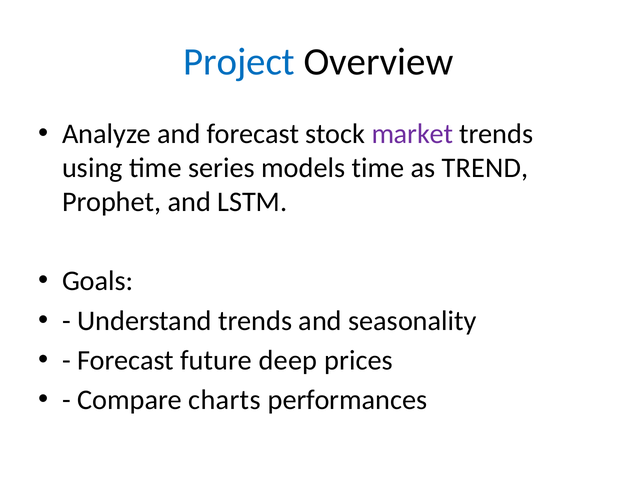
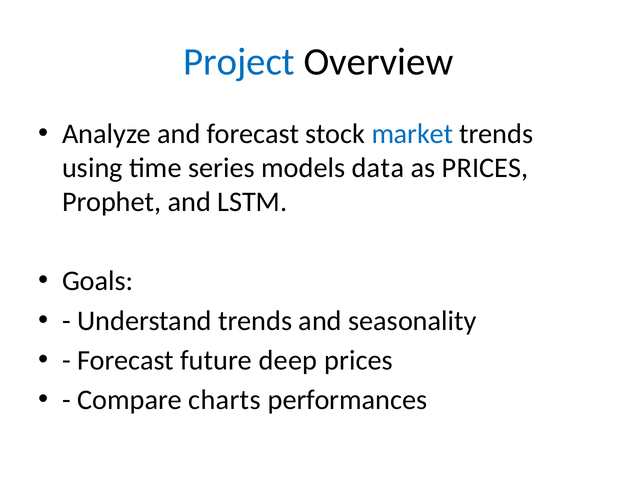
market colour: purple -> blue (412, 134)
models time: time -> data (378, 168)
as TREND: TREND -> PRICES (485, 168)
